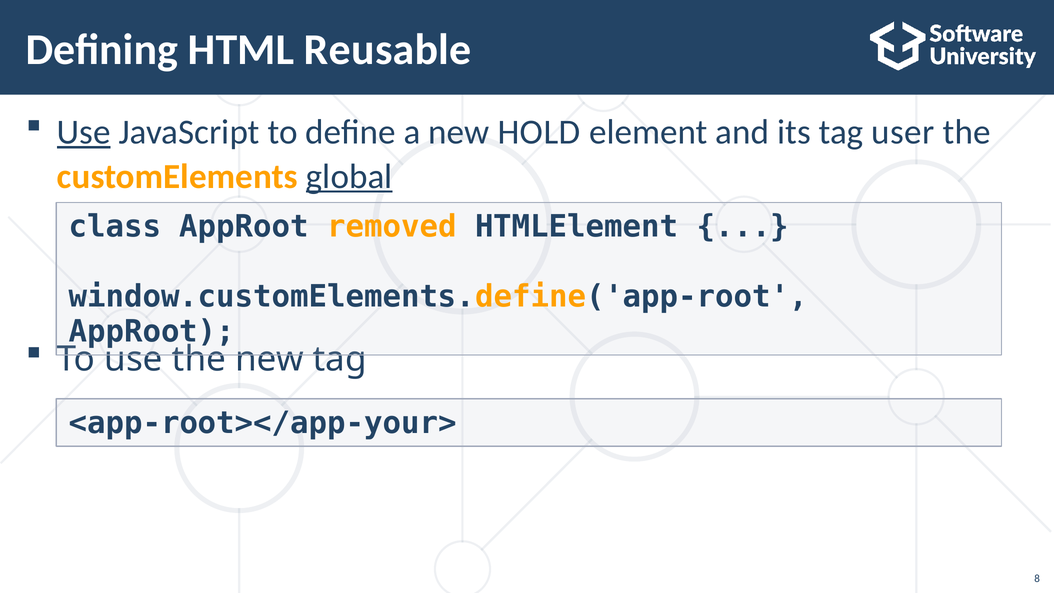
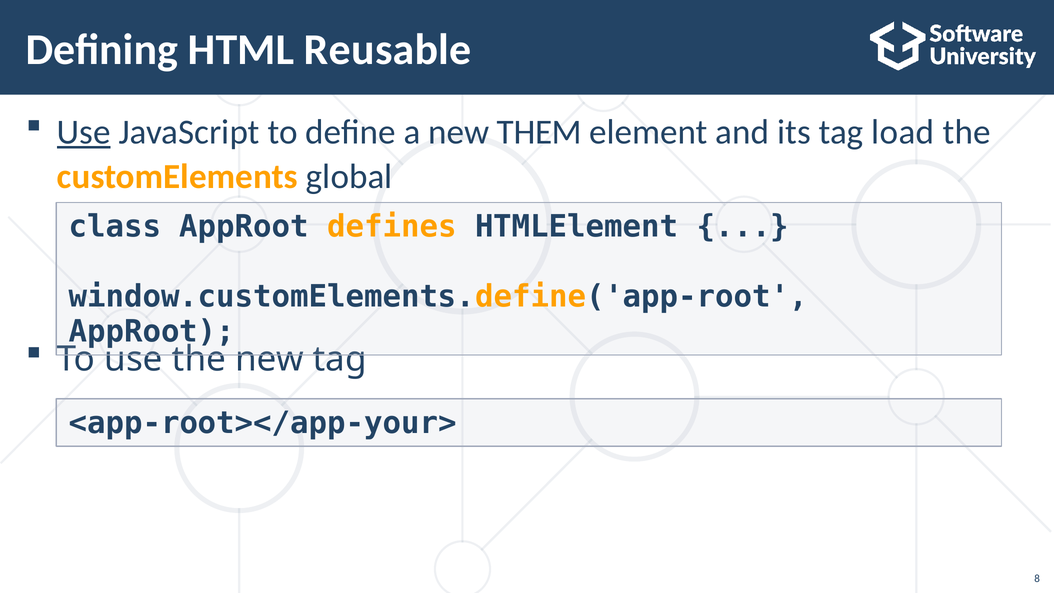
HOLD: HOLD -> THEM (539, 132)
user: user -> load (903, 132)
global underline: present -> none (349, 176)
removed: removed -> defines (392, 227)
